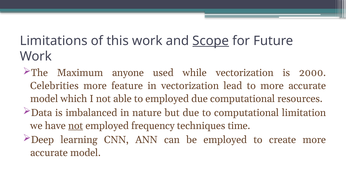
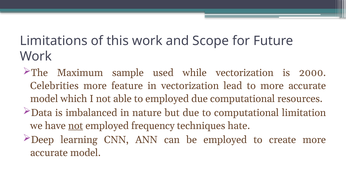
Scope underline: present -> none (211, 41)
anyone: anyone -> sample (128, 73)
time: time -> hate (239, 125)
